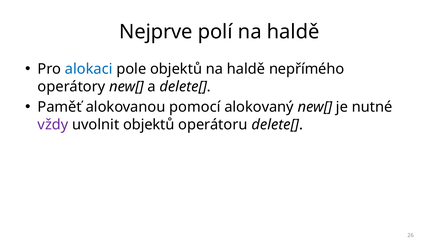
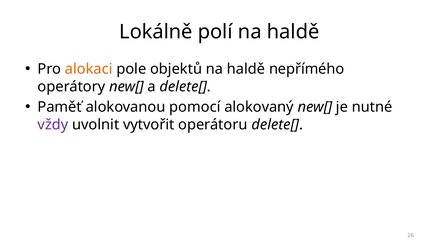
Nejprve: Nejprve -> Lokálně (156, 32)
alokaci colour: blue -> orange (89, 69)
uvolnit objektů: objektů -> vytvořit (149, 125)
